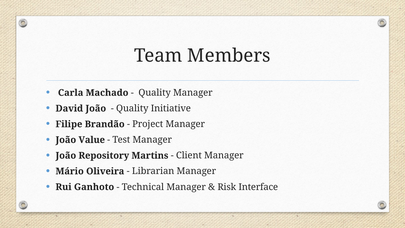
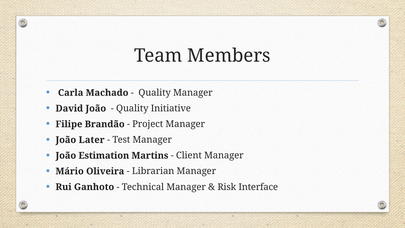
Value: Value -> Later (92, 140)
Repository: Repository -> Estimation (104, 155)
